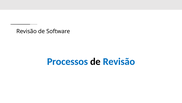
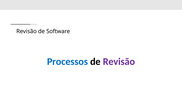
Revisão colour: blue -> purple (119, 61)
